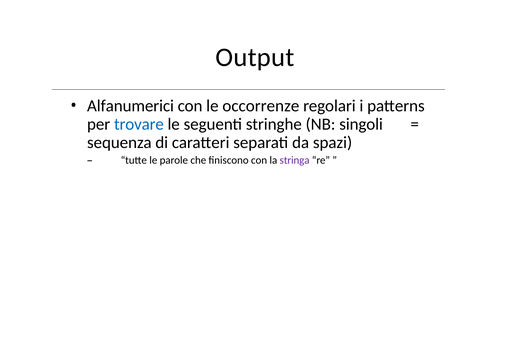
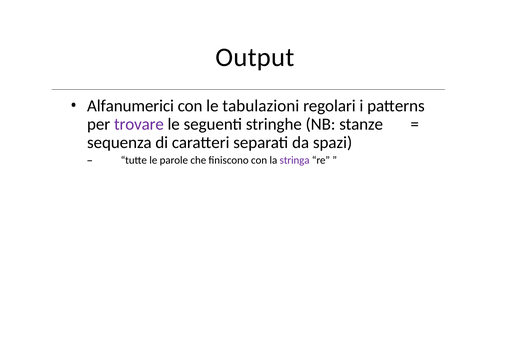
occorrenze: occorrenze -> tabulazioni (261, 106)
trovare colour: blue -> purple (139, 124)
singoli: singoli -> stanze (361, 124)
